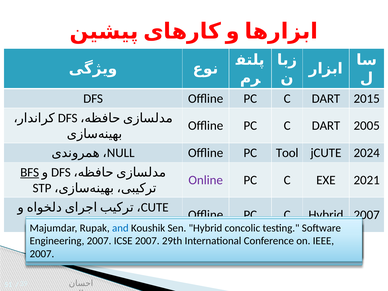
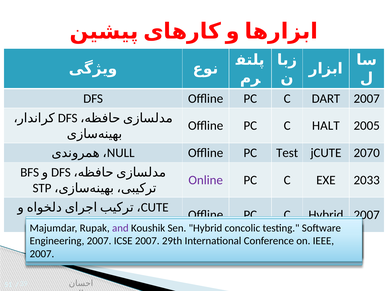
DART 2015: 2015 -> 2007 (367, 99)
DART: DART -> HALT (326, 126)
Tool: Tool -> Test (287, 153)
2024: 2024 -> 2070 (367, 153)
BFS underline: present -> none (30, 172)
2021: 2021 -> 2033 (367, 180)
and colour: blue -> purple (120, 228)
